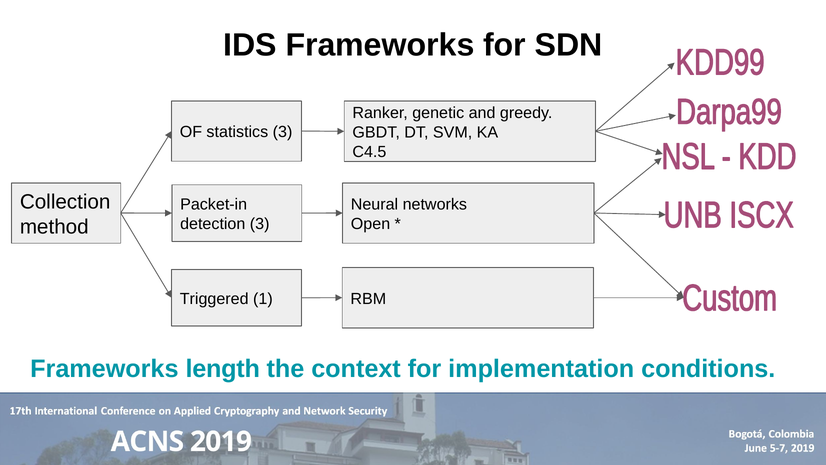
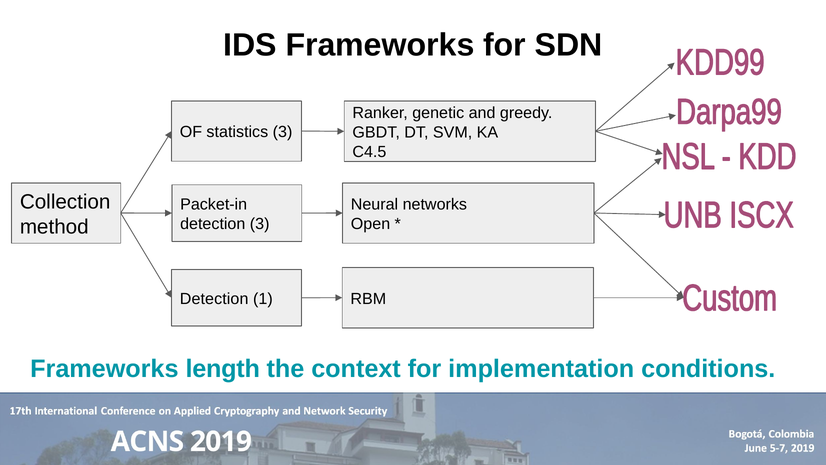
Triggered: Triggered -> Detection (214, 299)
